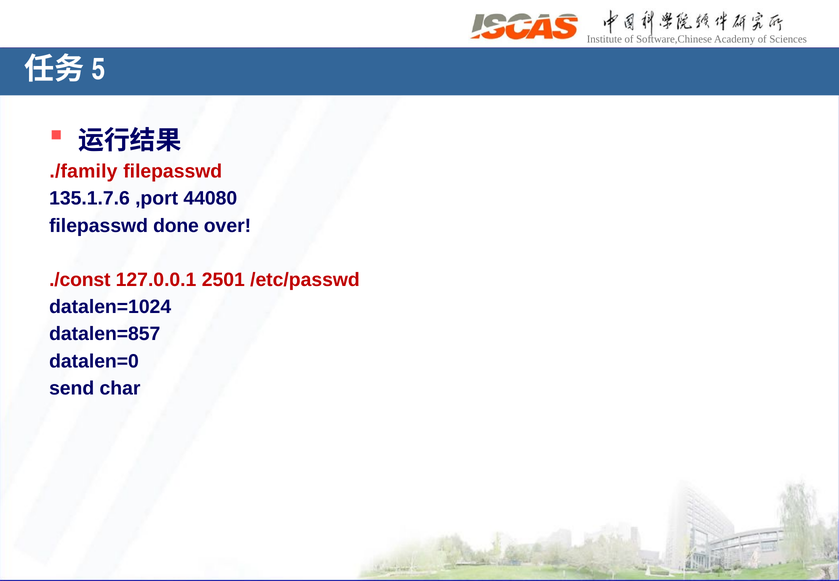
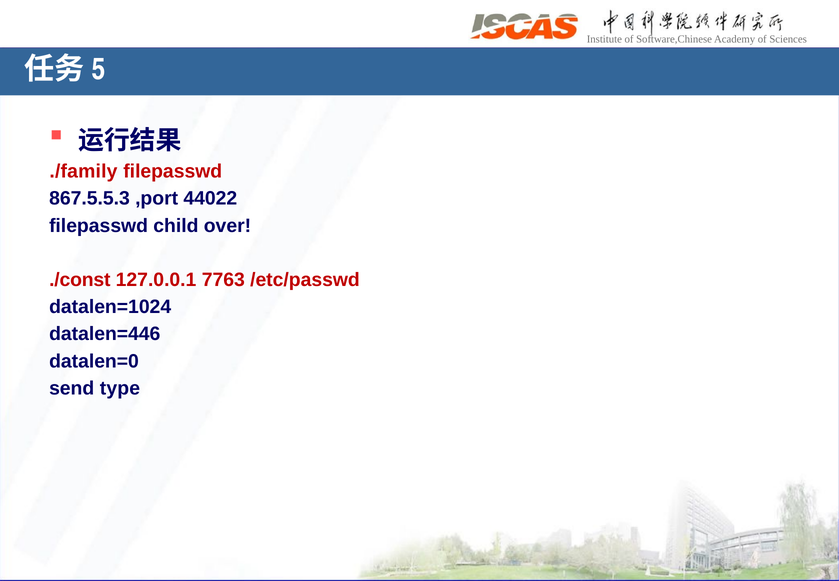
135.1.7.6: 135.1.7.6 -> 867.5.5.3 (89, 198)
44080: 44080 -> 44022 (210, 198)
done: done -> child (176, 226)
2501: 2501 -> 7763 (223, 280)
datalen=857: datalen=857 -> datalen=446 (105, 334)
char: char -> type (120, 388)
